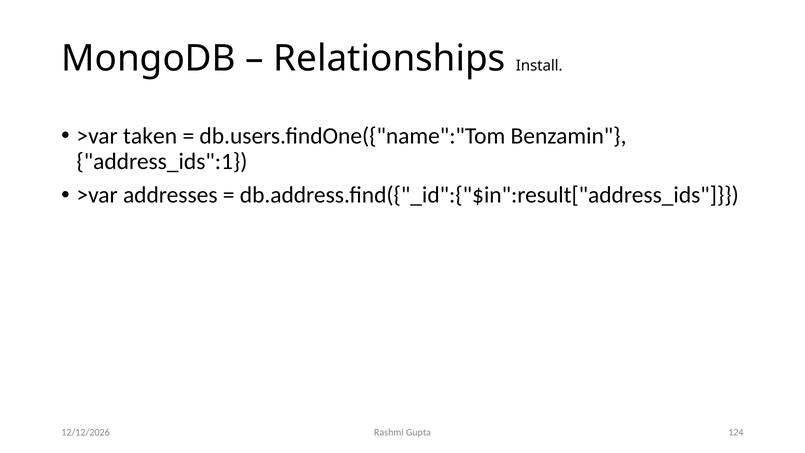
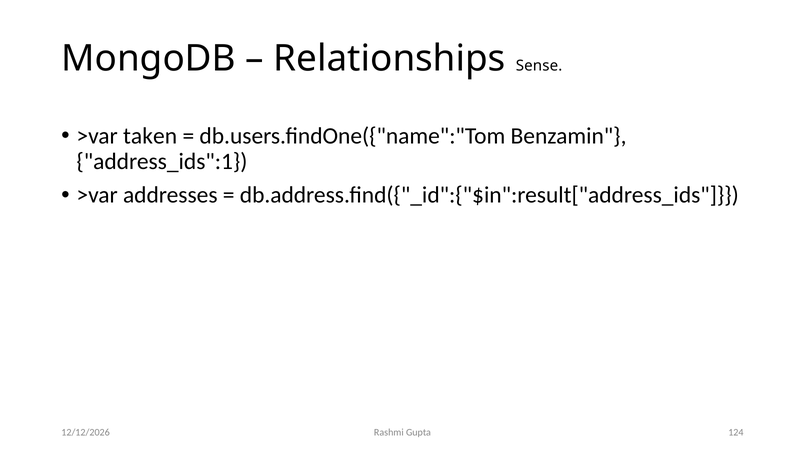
Install: Install -> Sense (539, 66)
